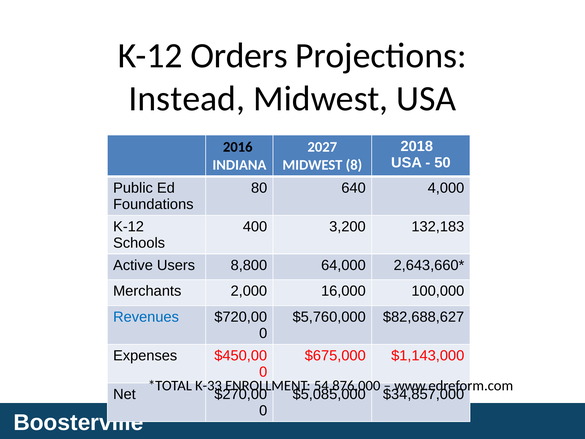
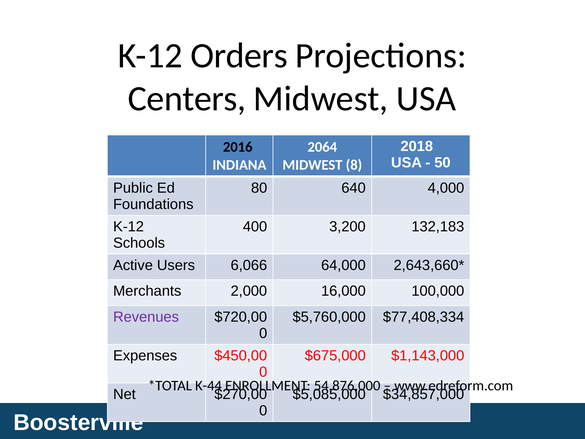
Instead: Instead -> Centers (187, 99)
2027: 2027 -> 2064 (322, 147)
8,800: 8,800 -> 6,066 (249, 265)
Revenues colour: blue -> purple (146, 317)
$82,688,627: $82,688,627 -> $77,408,334 (424, 317)
K-33: K-33 -> K-44 (208, 386)
